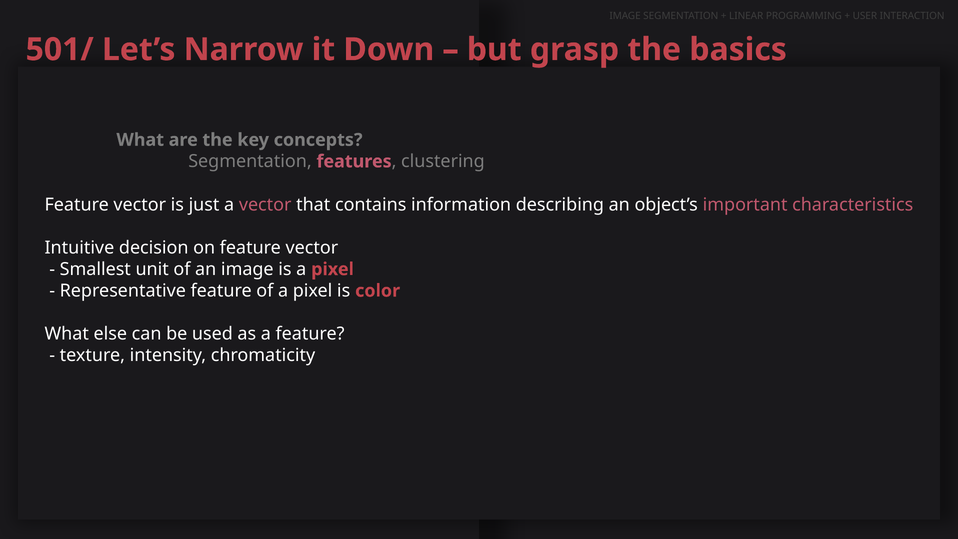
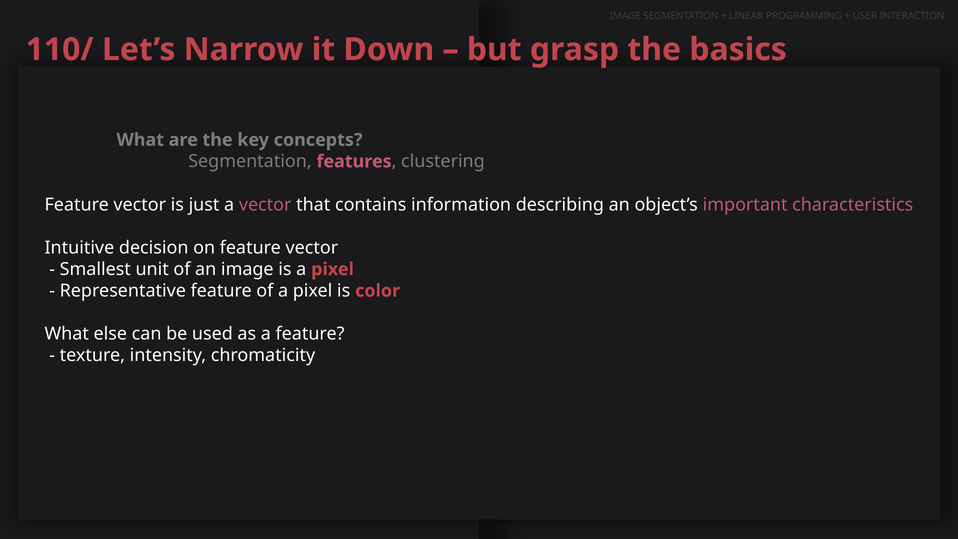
501/: 501/ -> 110/ (60, 50)
